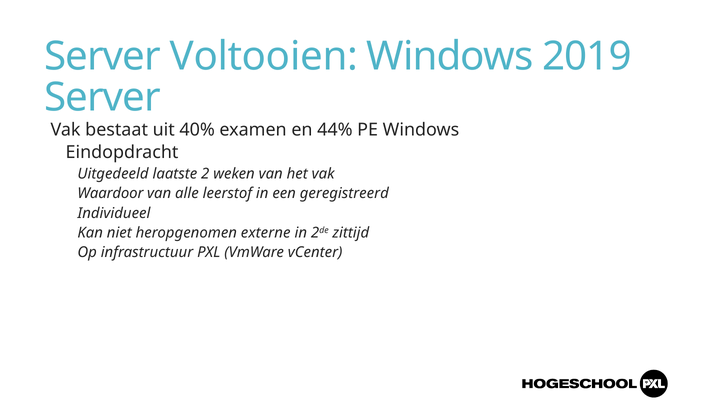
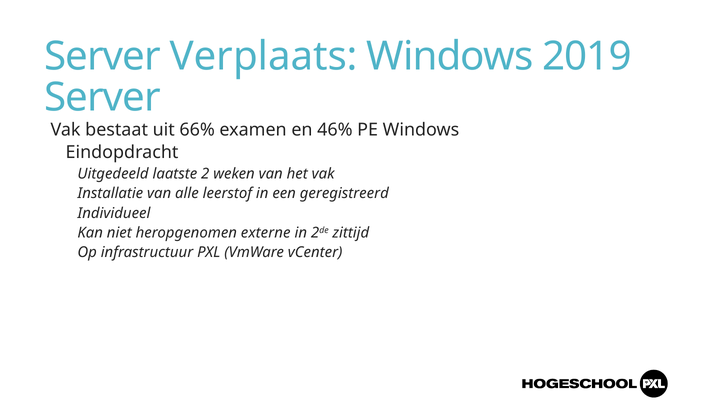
Voltooien: Voltooien -> Verplaats (264, 57)
40%: 40% -> 66% (197, 130)
44%: 44% -> 46% (335, 130)
Waardoor: Waardoor -> Installatie (110, 194)
